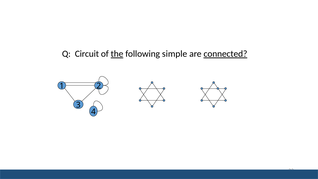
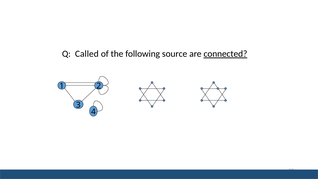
Circuit: Circuit -> Called (87, 54)
the underline: present -> none (117, 54)
simple: simple -> source (175, 54)
